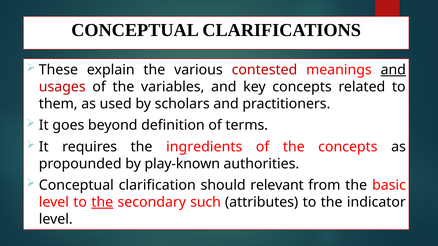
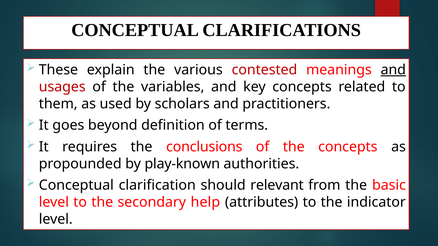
ingredients: ingredients -> conclusions (204, 147)
the underline: present -> none (102, 202)
such: such -> help (205, 202)
